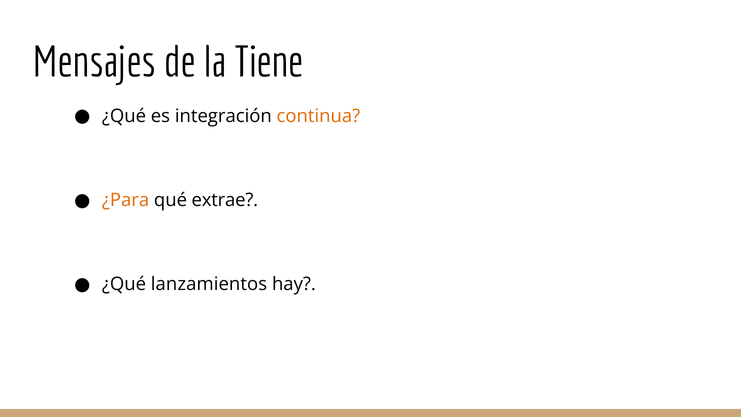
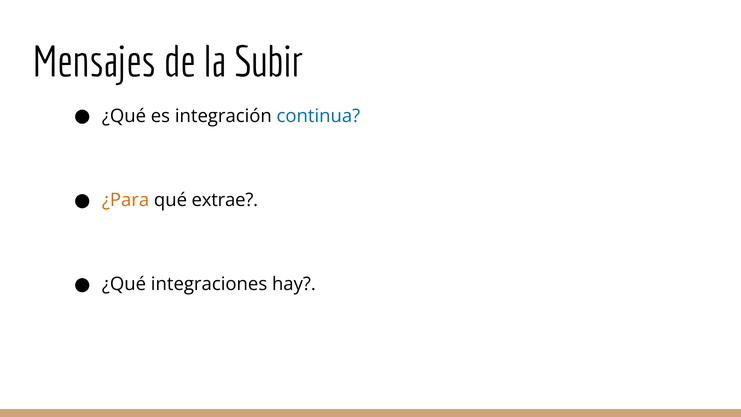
Tiene: Tiene -> Subir (269, 63)
continua colour: orange -> blue (318, 116)
lanzamientos: lanzamientos -> integraciones (209, 284)
